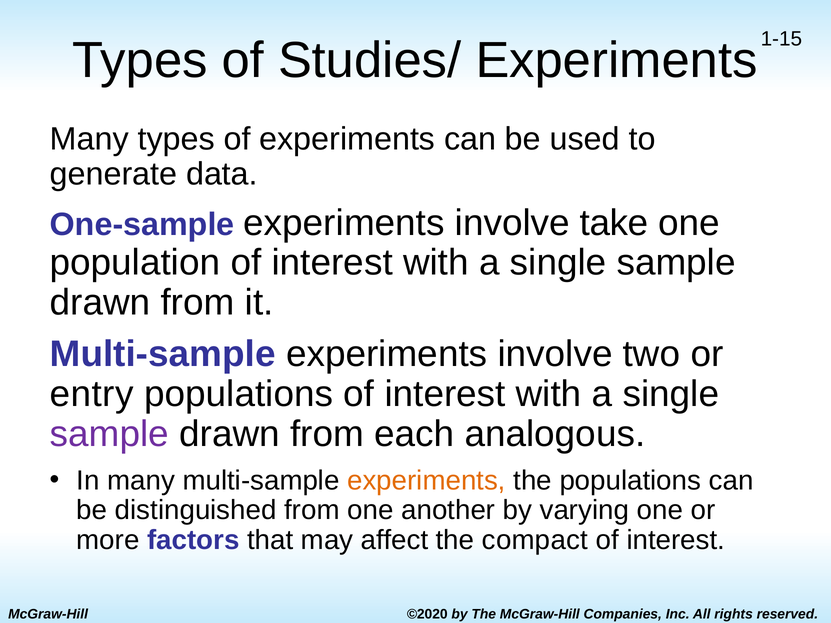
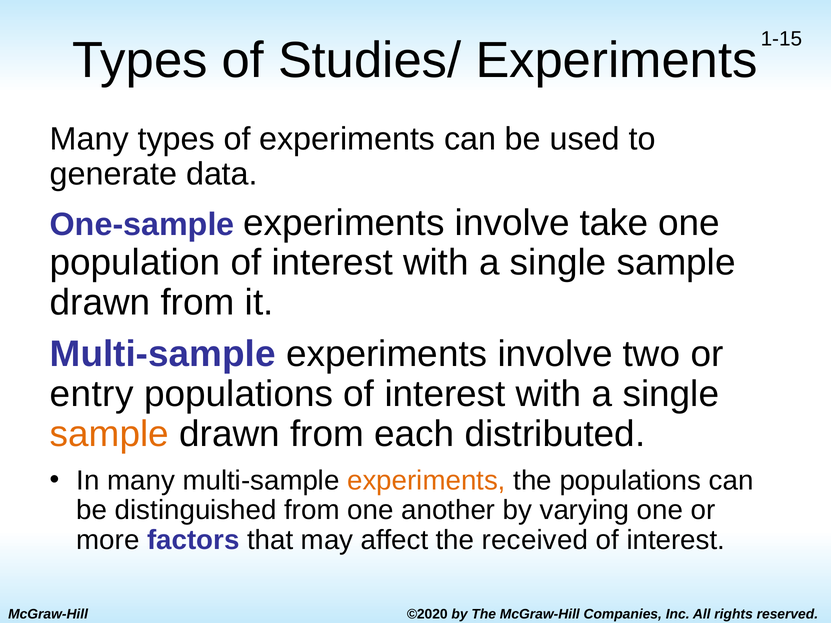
sample colour: purple -> orange (109, 434)
analogous: analogous -> distributed (555, 434)
compact: compact -> received (535, 540)
